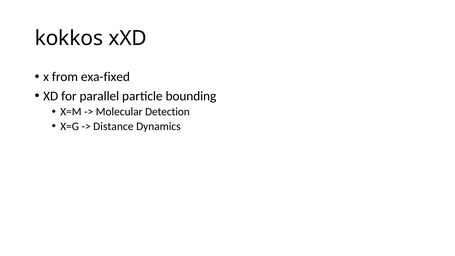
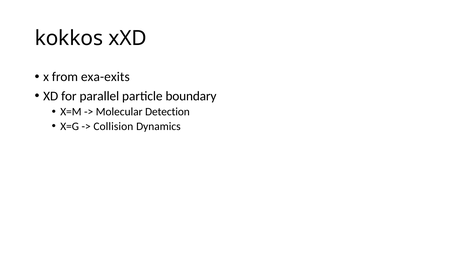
exa-fixed: exa-fixed -> exa-exits (105, 77)
bounding: bounding -> boundary (191, 96)
Distance: Distance -> Collision (113, 126)
